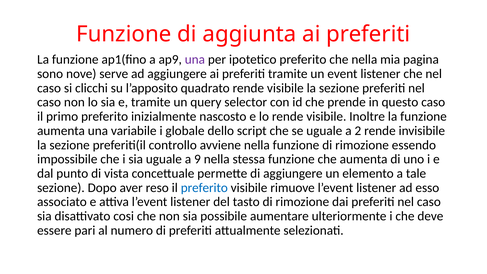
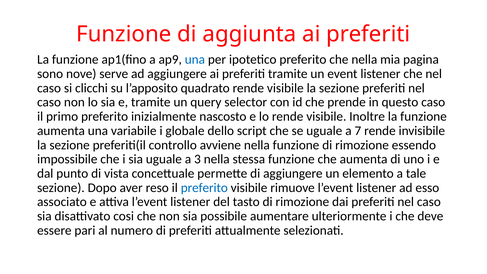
una colour: purple -> blue (195, 60)
2: 2 -> 7 (358, 131)
9: 9 -> 3 (197, 159)
